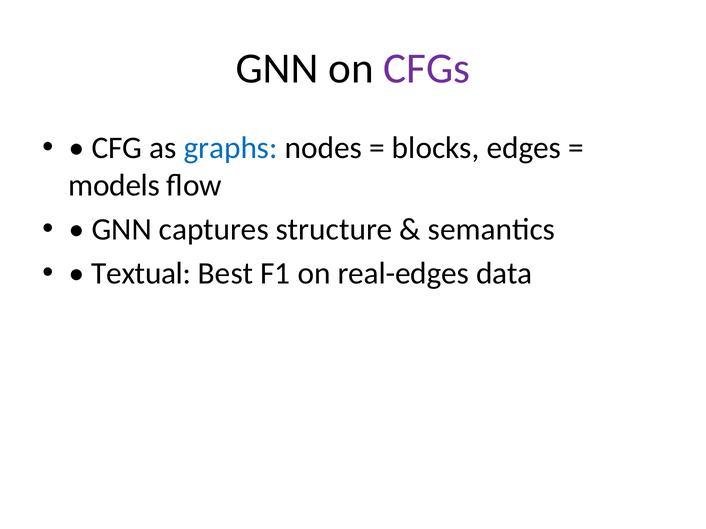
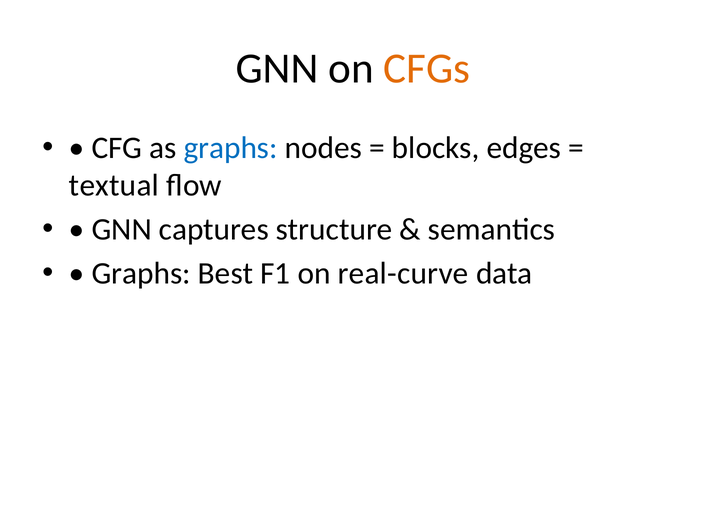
CFGs colour: purple -> orange (427, 68)
models: models -> textual (114, 186)
Textual: Textual -> Graphs (141, 274)
real-edges: real-edges -> real-curve (403, 274)
